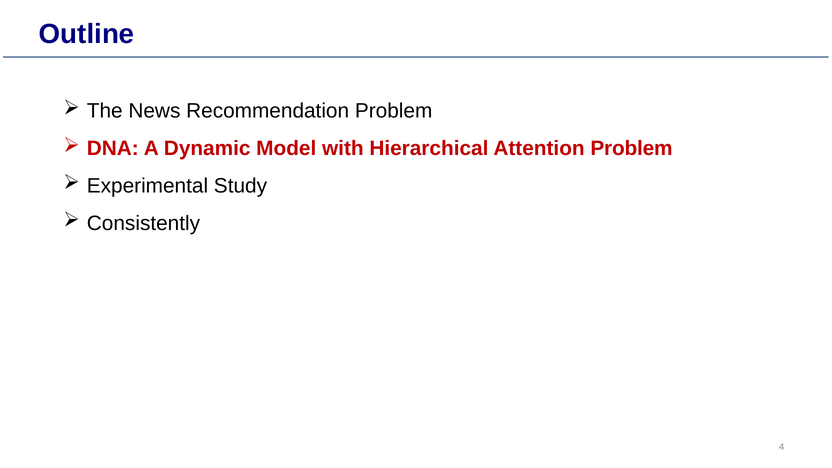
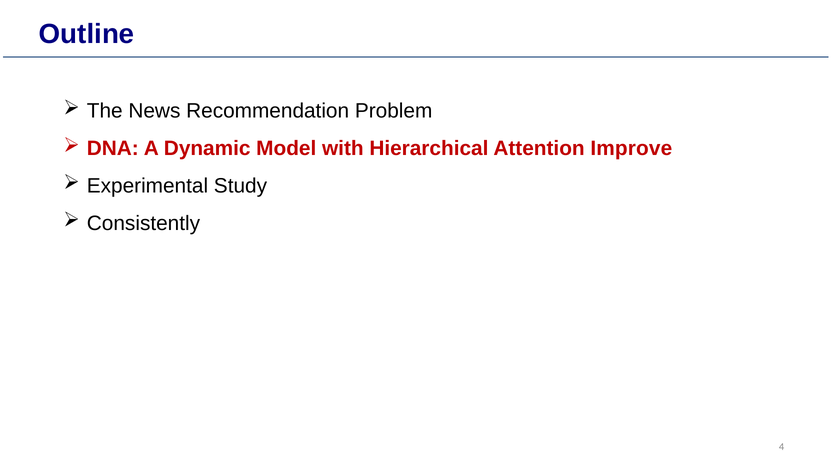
Attention Problem: Problem -> Improve (631, 149)
